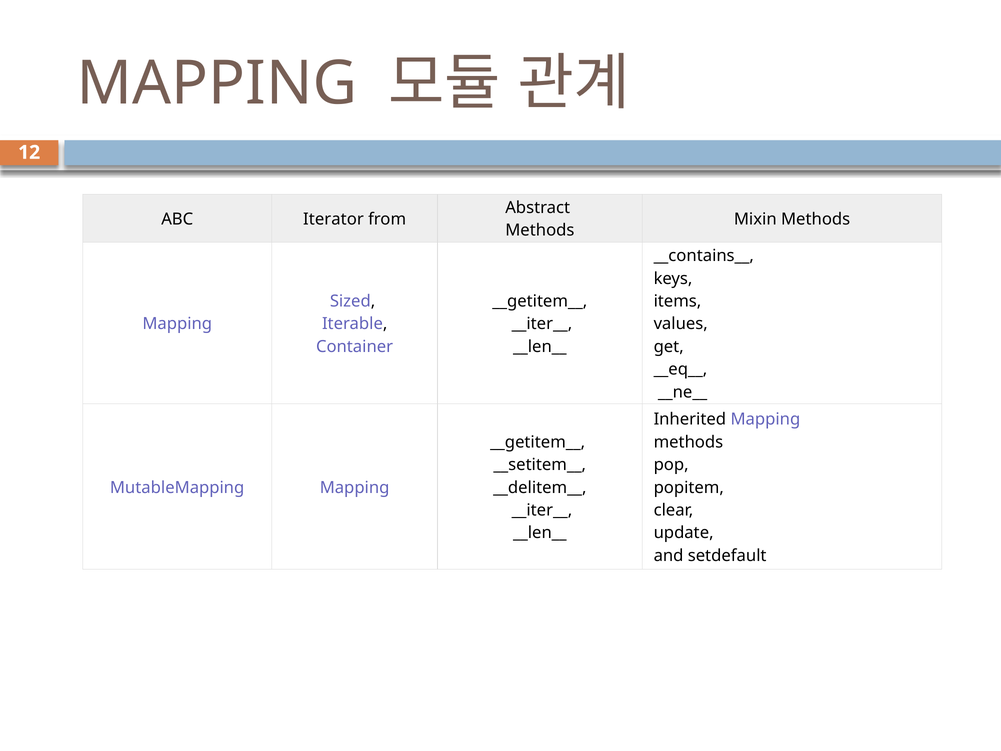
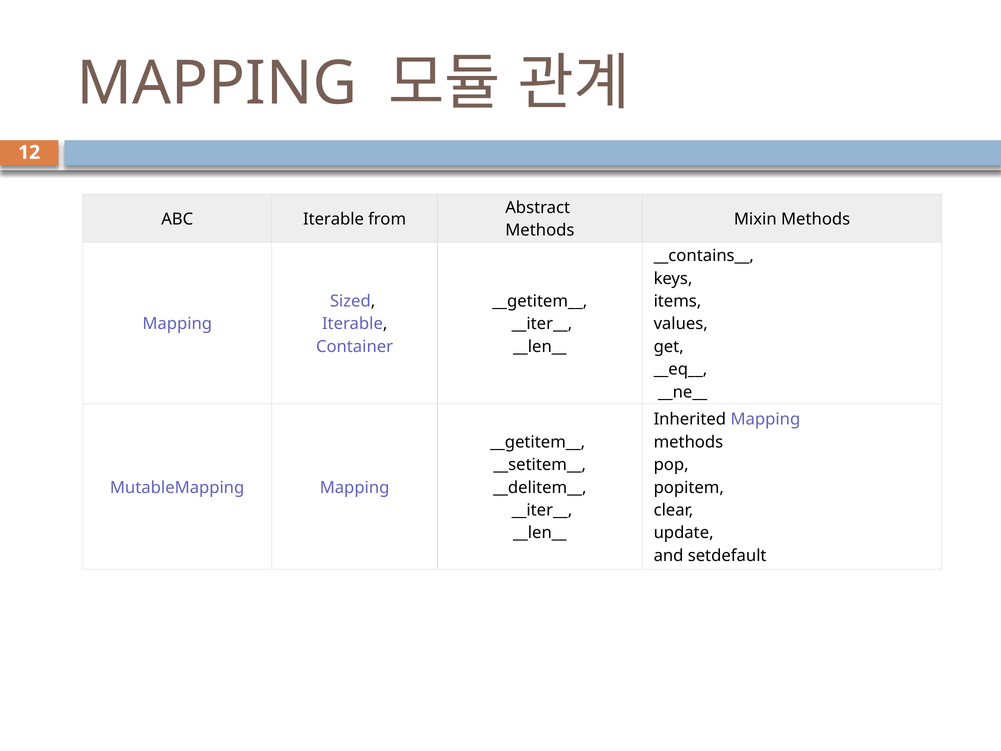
ABC Iterator: Iterator -> Iterable (334, 219)
